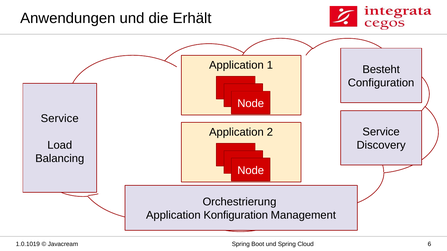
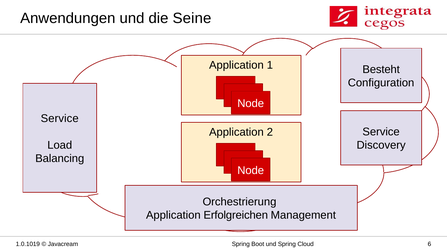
Erhält: Erhält -> Seine (192, 18)
Konfiguration: Konfiguration -> Erfolgreichen (236, 216)
